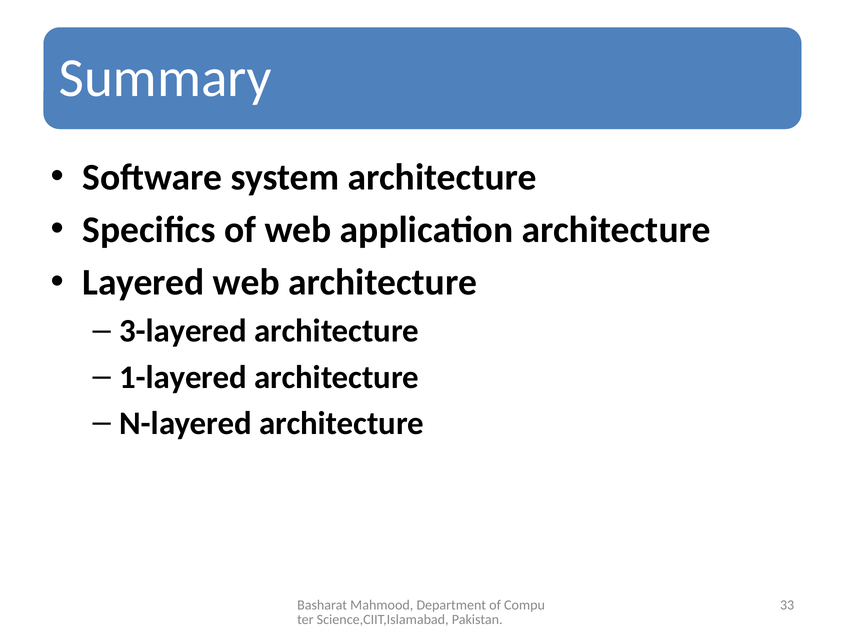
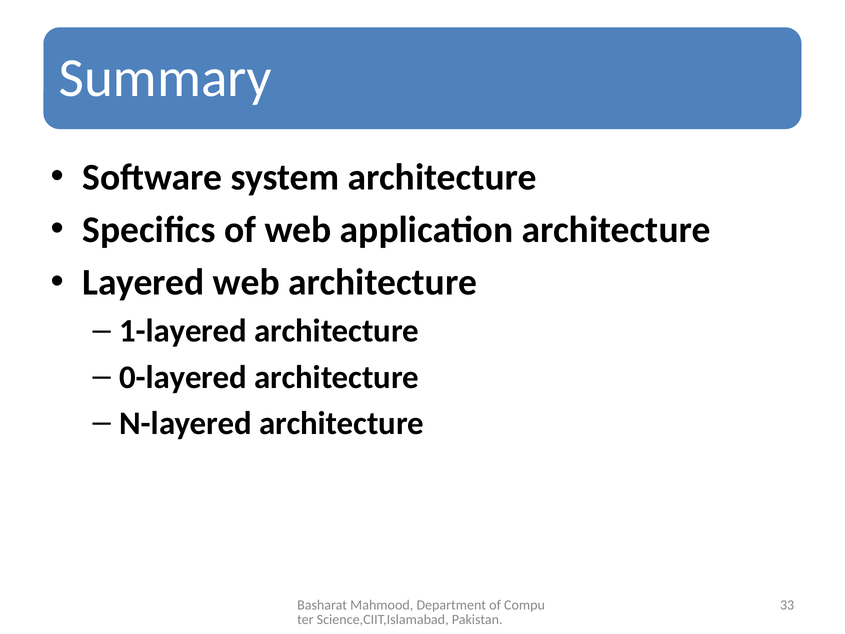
3-layered: 3-layered -> 1-layered (183, 331)
1-layered: 1-layered -> 0-layered (183, 377)
